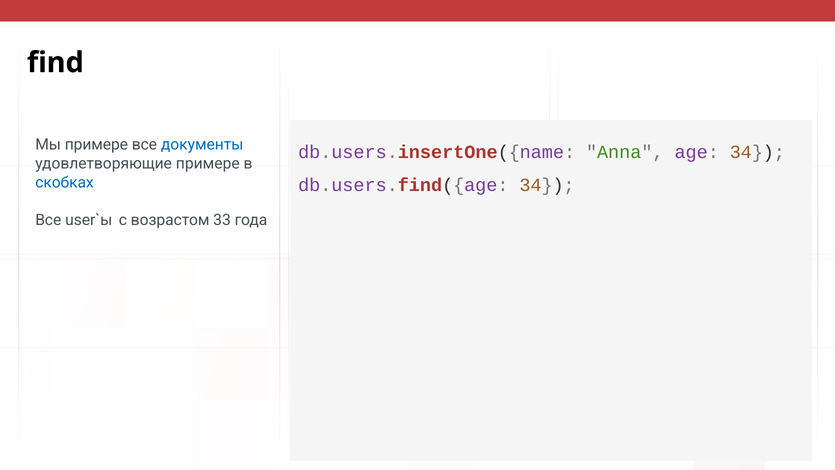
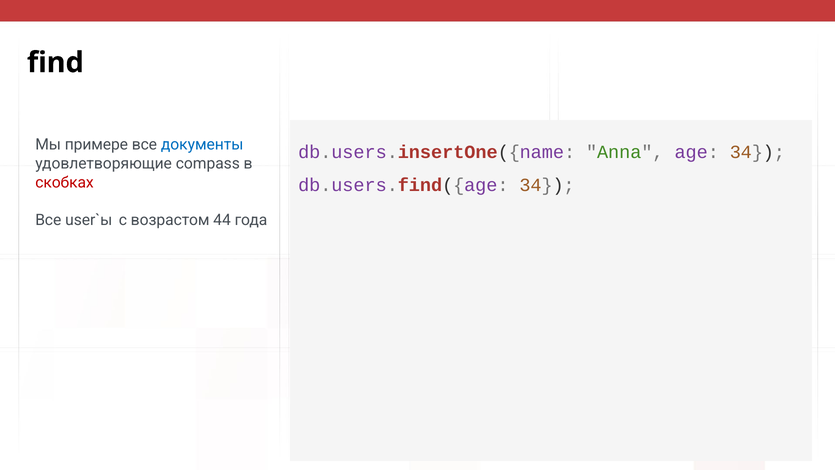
удовлетворяющие примере: примере -> compass (208, 163)
скобках colour: blue -> red (65, 182)
33: 33 -> 44 (222, 220)
